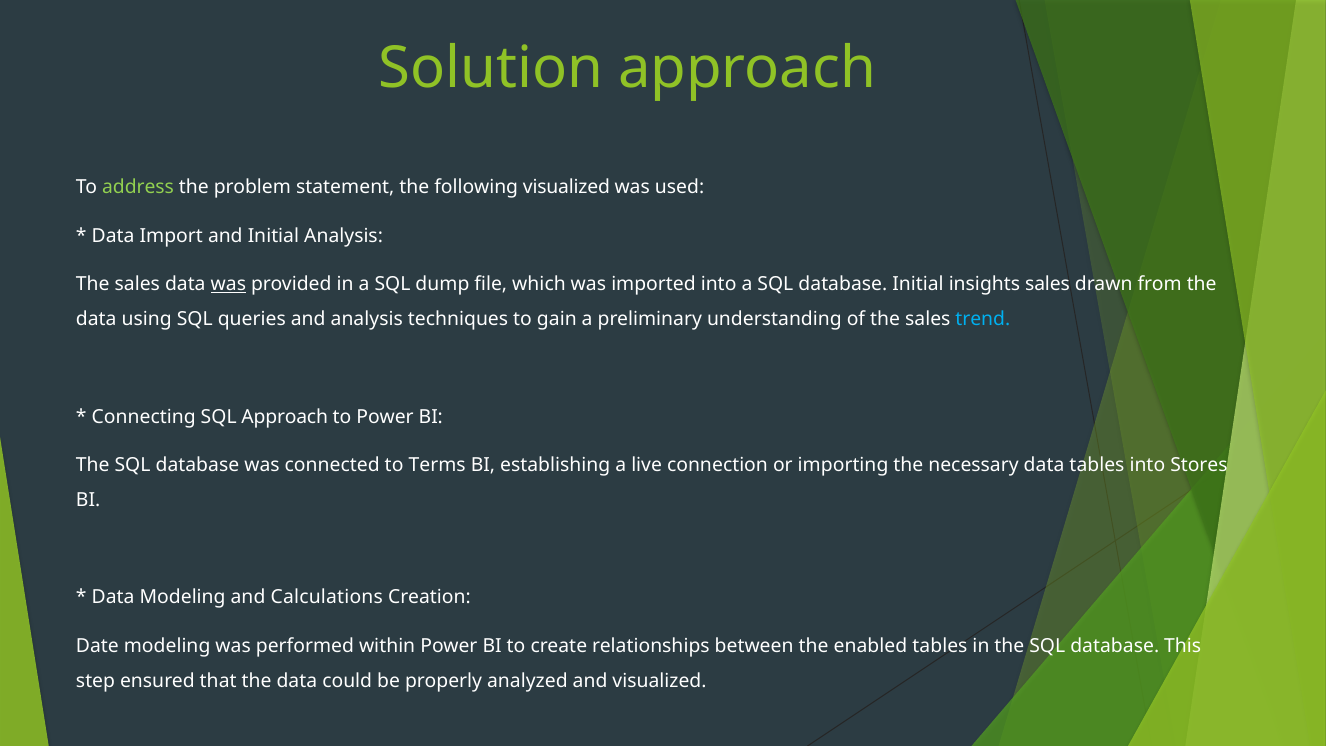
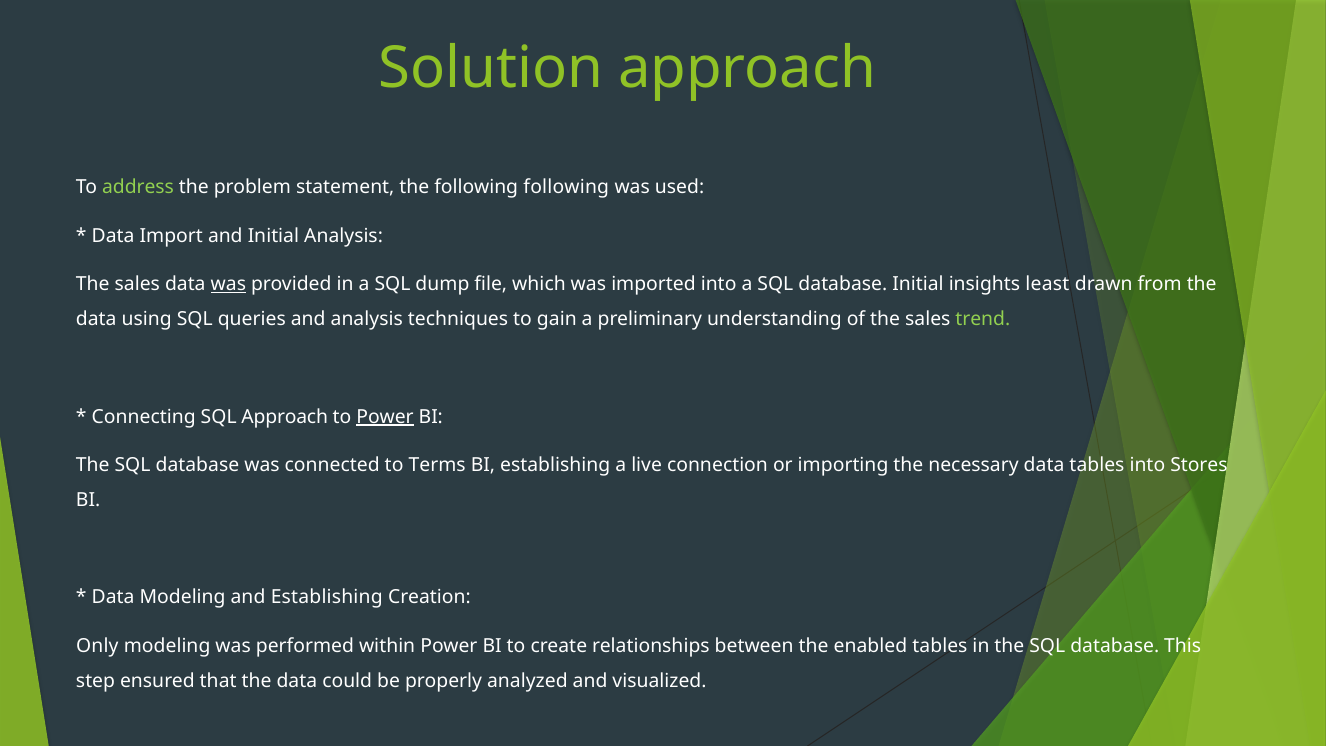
following visualized: visualized -> following (566, 187)
insights sales: sales -> least (1047, 284)
trend colour: light blue -> light green (983, 319)
Power underline: none -> present (385, 417)
and Calculations: Calculations -> Establishing (327, 597)
Date: Date -> Only (97, 646)
